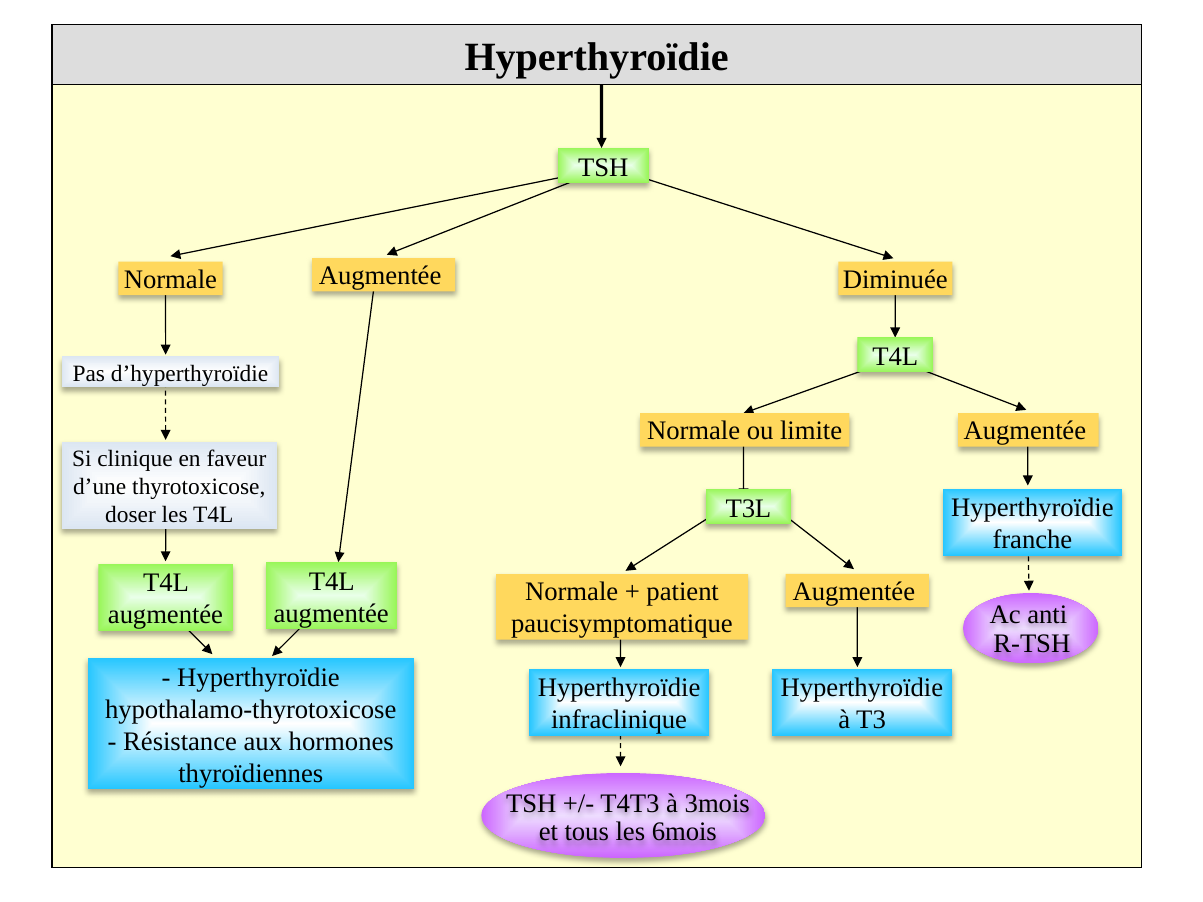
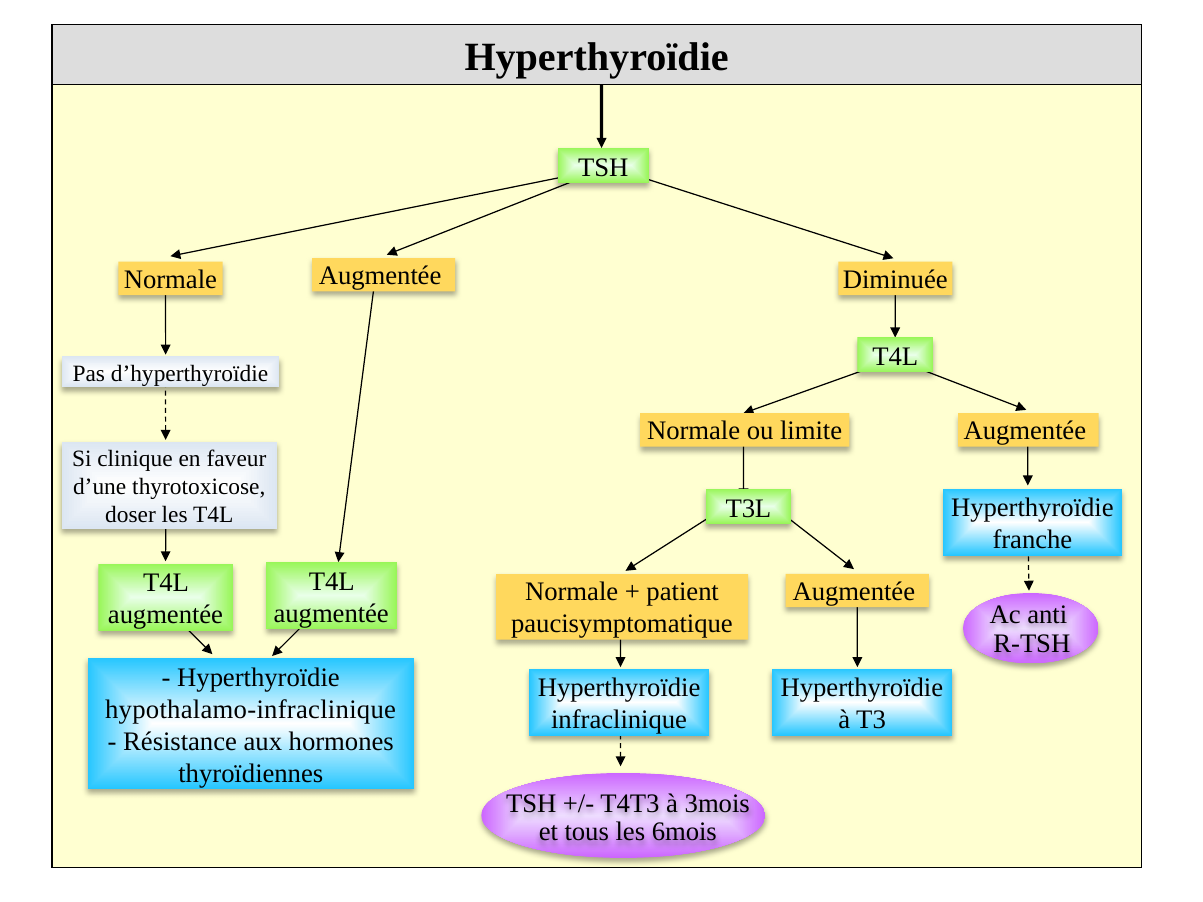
hypothalamo-thyrotoxicose: hypothalamo-thyrotoxicose -> hypothalamo-infraclinique (251, 710)
